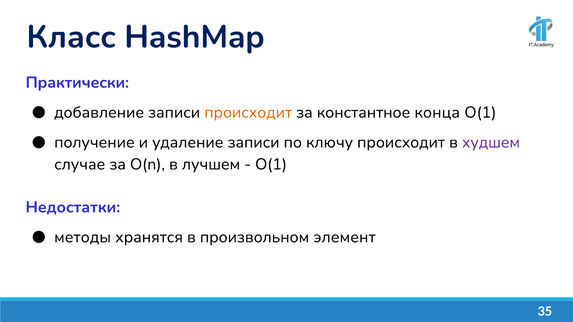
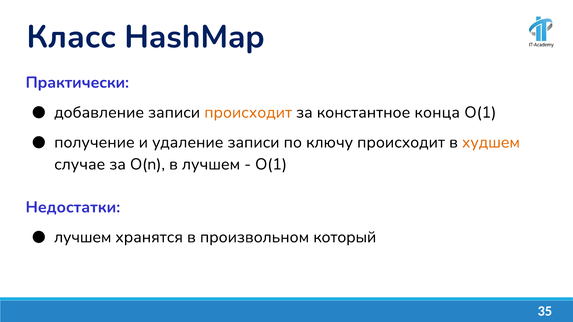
худшем colour: purple -> orange (491, 142)
методы: методы -> лучшем (83, 237)
элемент: элемент -> который (345, 237)
